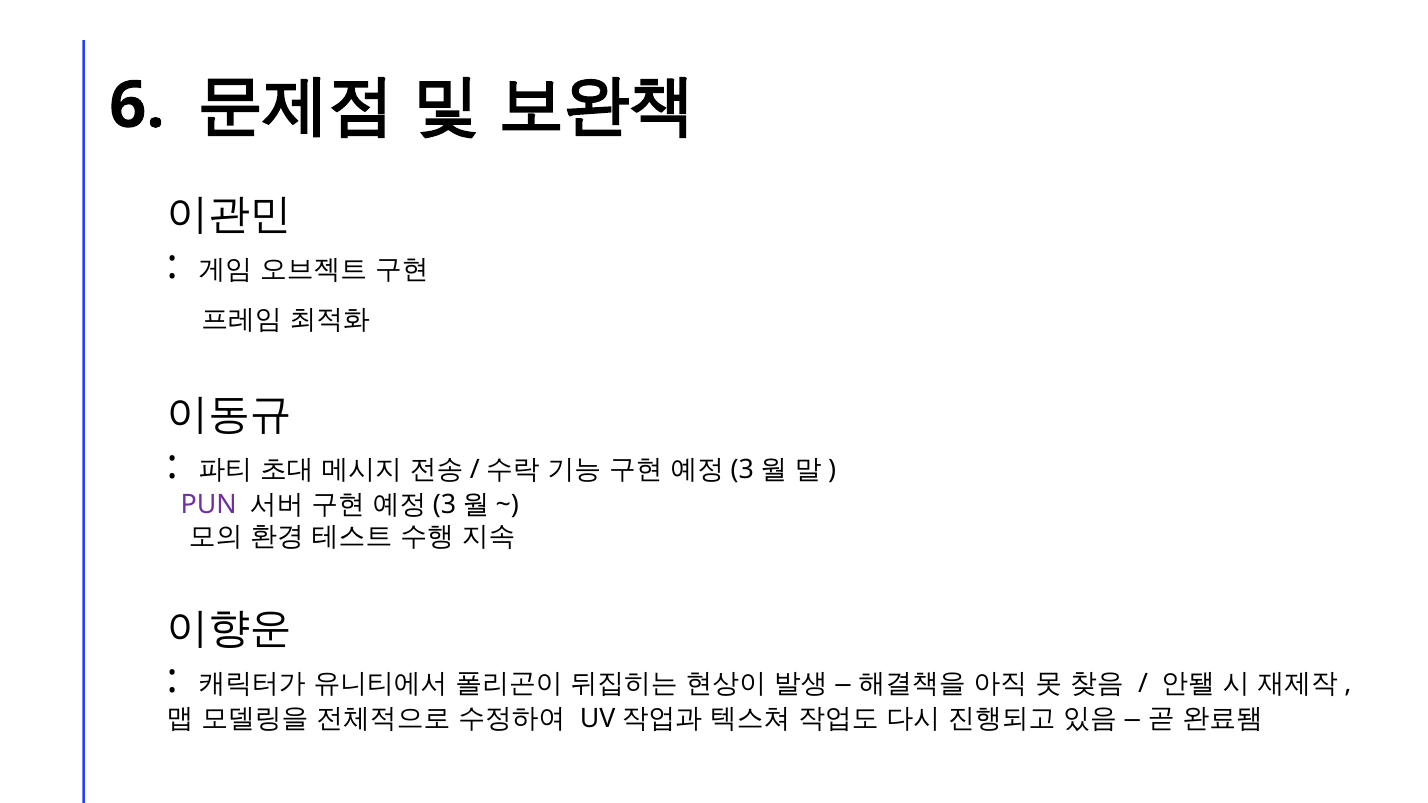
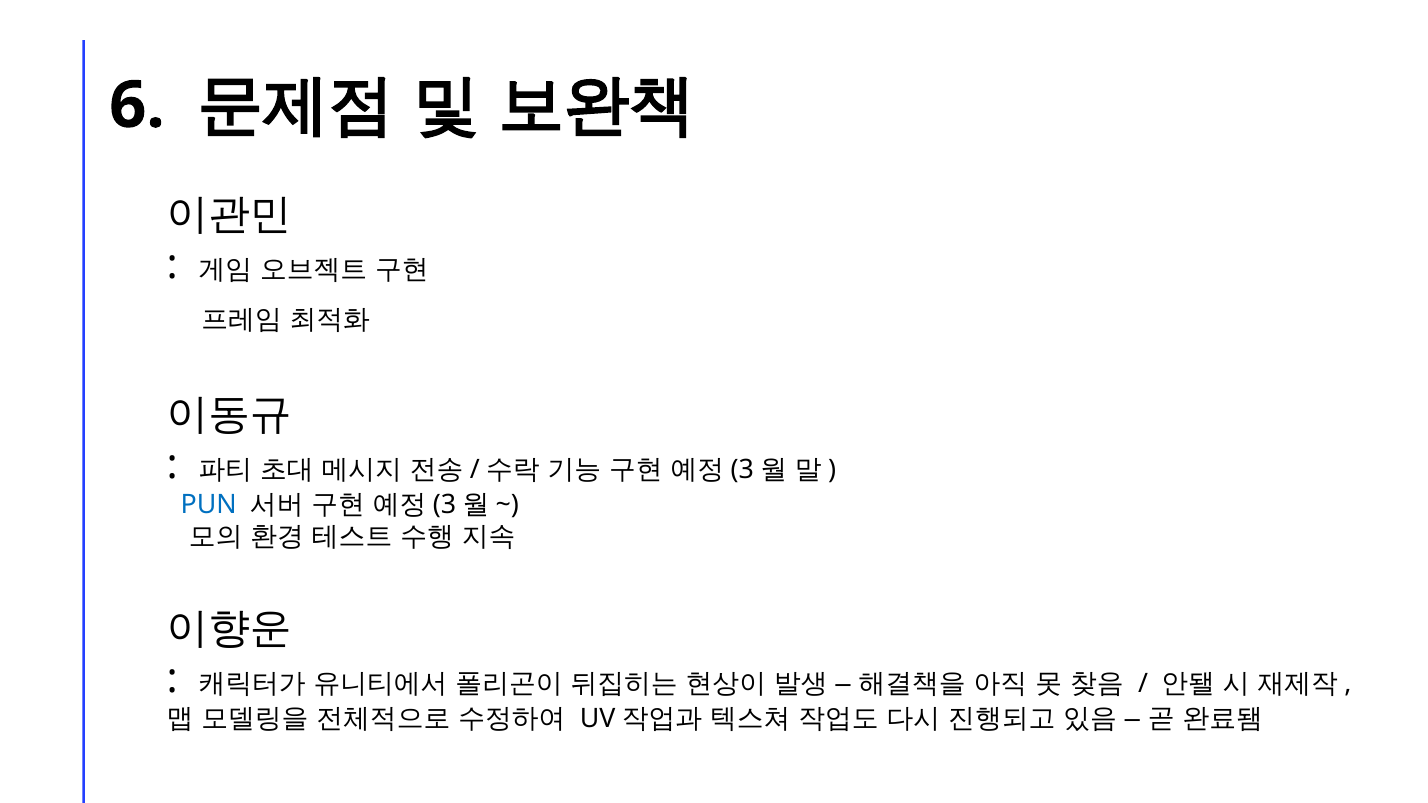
PUN colour: purple -> blue (209, 505)
